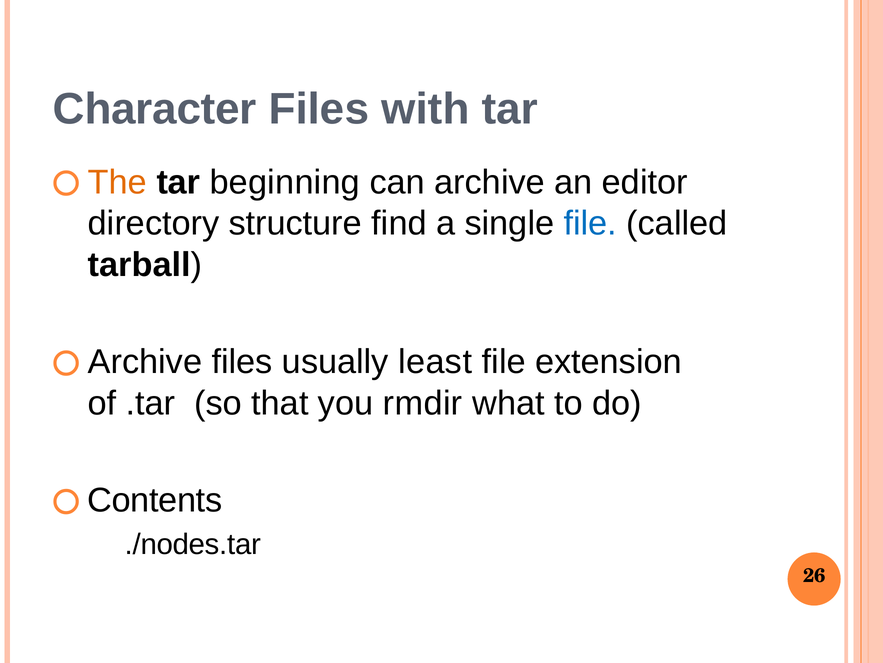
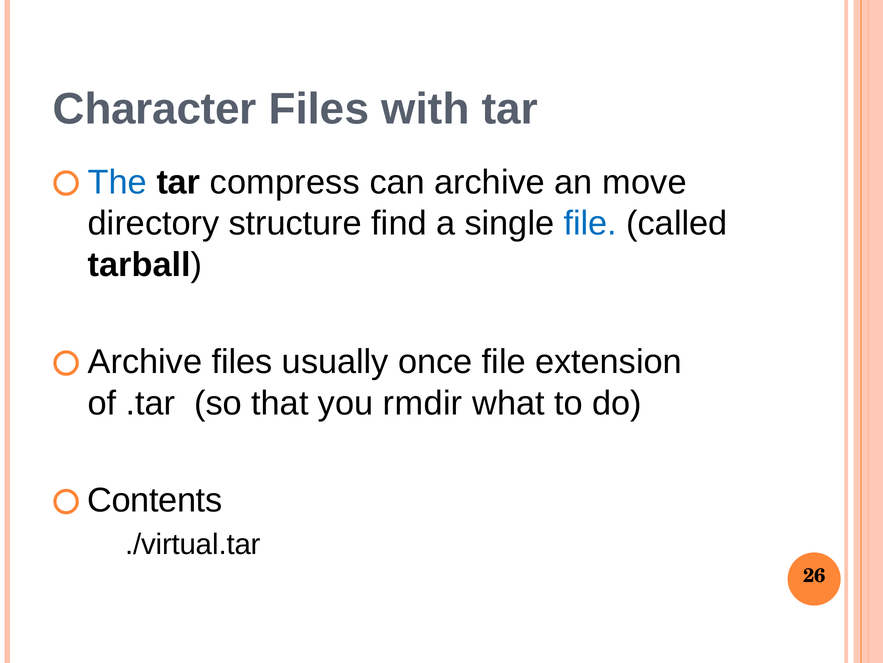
The colour: orange -> blue (117, 182)
beginning: beginning -> compress (285, 182)
editor: editor -> move (645, 182)
least: least -> once (435, 362)
./nodes.tar: ./nodes.tar -> ./virtual.tar (193, 544)
